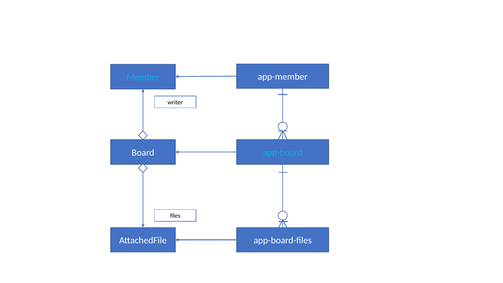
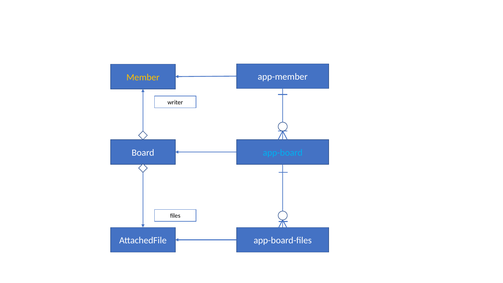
Member colour: light blue -> yellow (143, 77)
